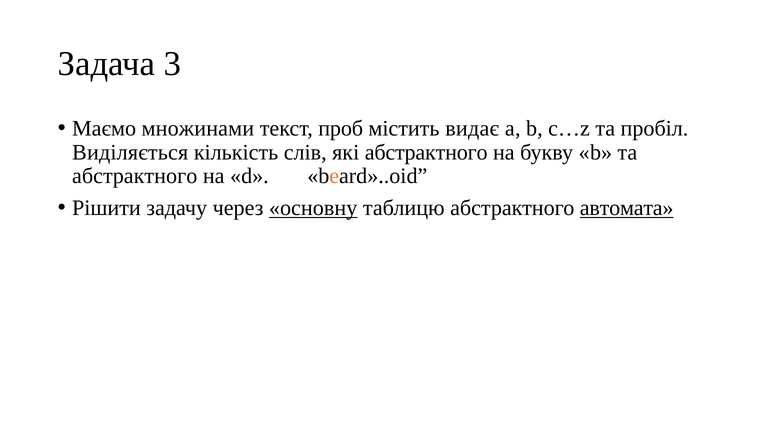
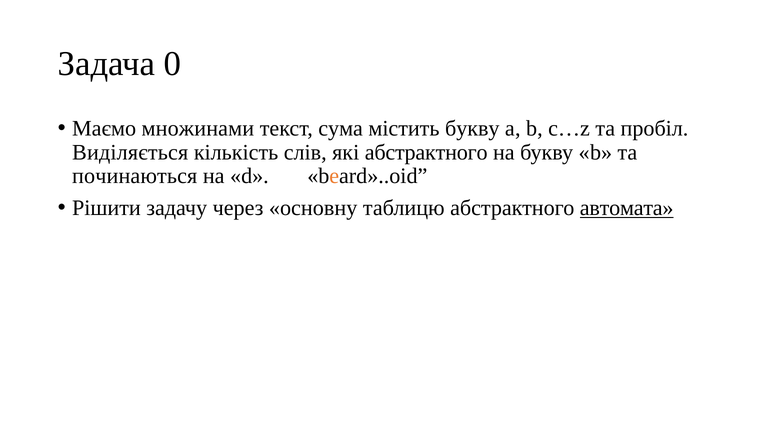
3: 3 -> 0 (173, 64)
проб: проб -> сума (341, 128)
містить видає: видає -> букву (472, 128)
абстрактного: абстрактного -> починаються (135, 176)
основну underline: present -> none (313, 208)
